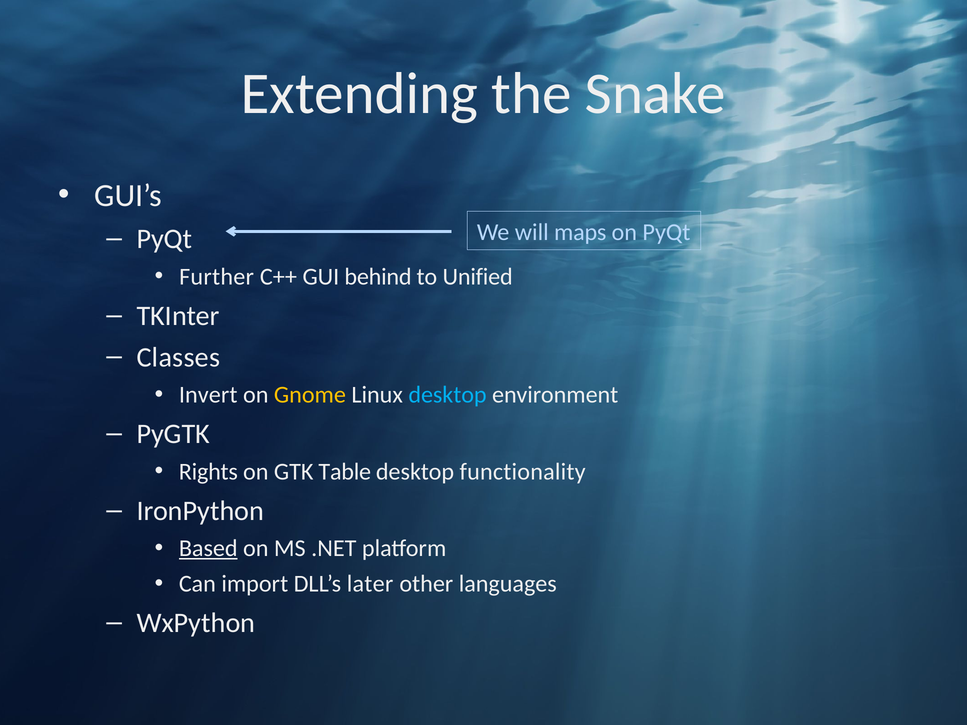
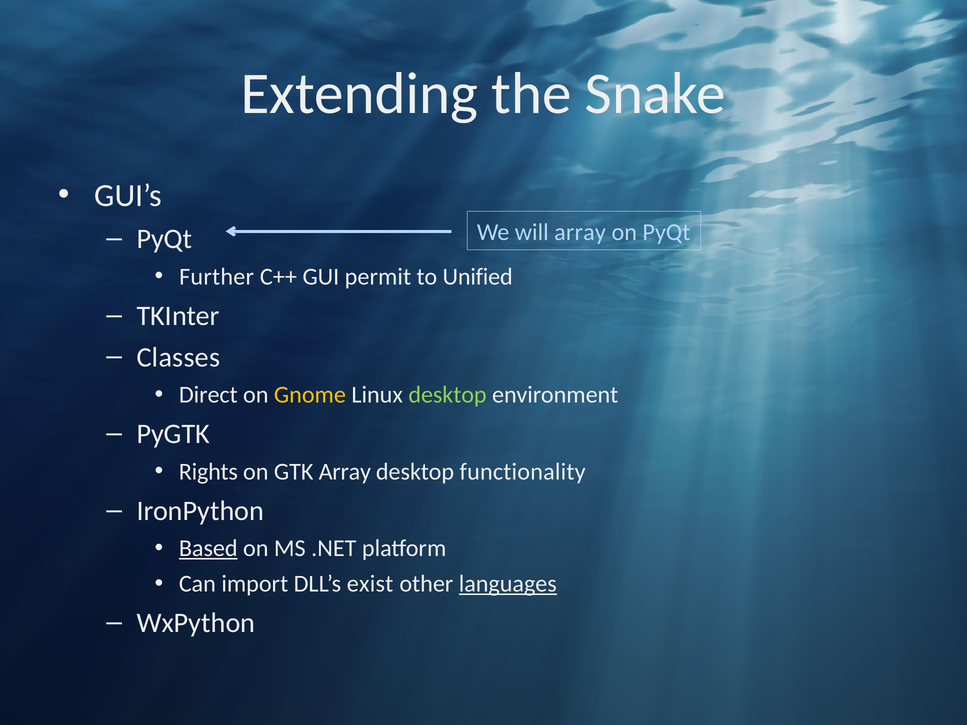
will maps: maps -> array (580, 232)
behind: behind -> permit (378, 277)
Invert: Invert -> Direct (208, 395)
desktop colour: light blue -> light green (448, 395)
GTK Table: Table -> Array (345, 472)
later: later -> exist (370, 584)
languages underline: none -> present (508, 584)
